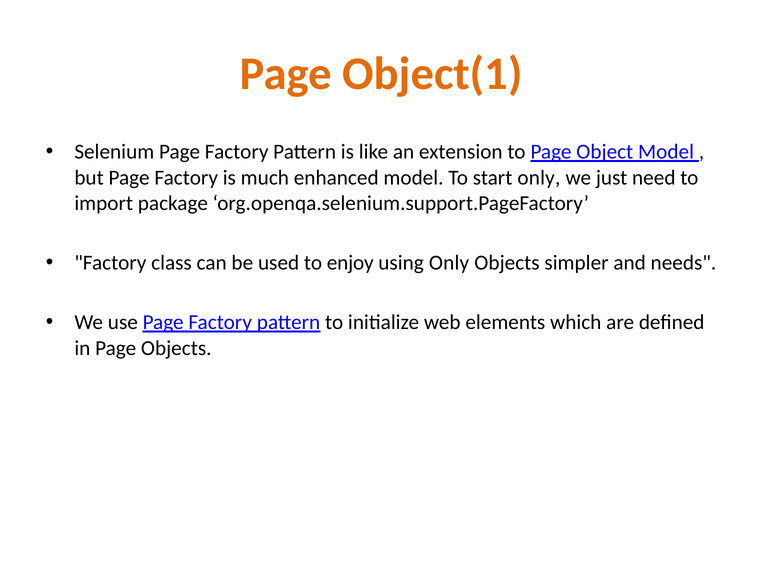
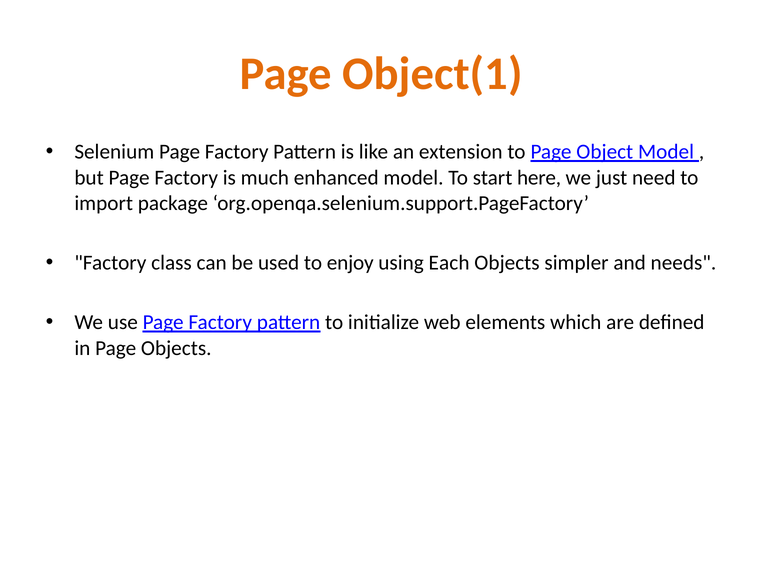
start only: only -> here (539, 178)
using Only: Only -> Each (449, 262)
